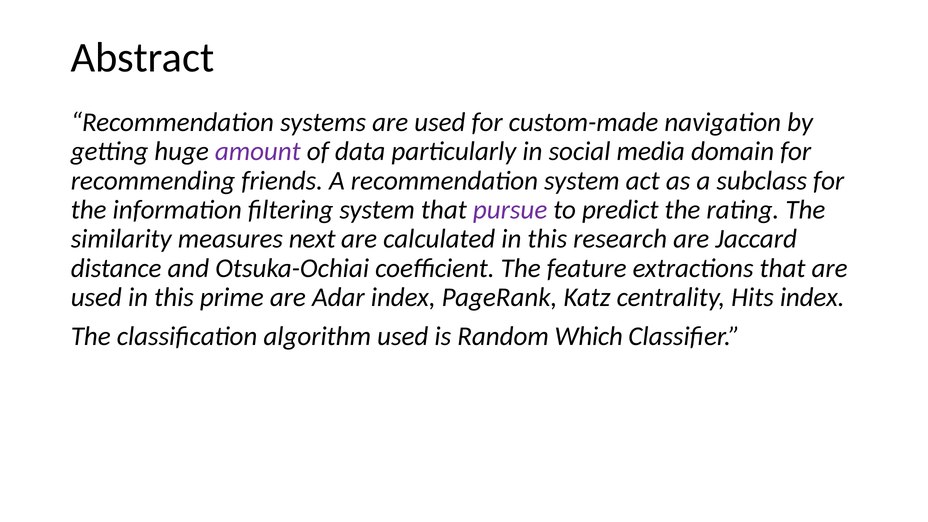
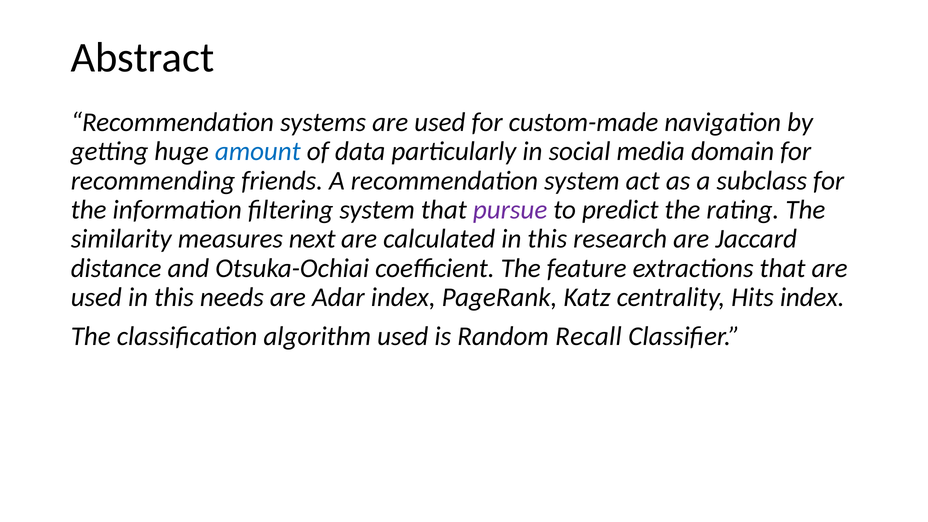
amount colour: purple -> blue (258, 151)
prime: prime -> needs (232, 297)
Which: Which -> Recall (588, 336)
